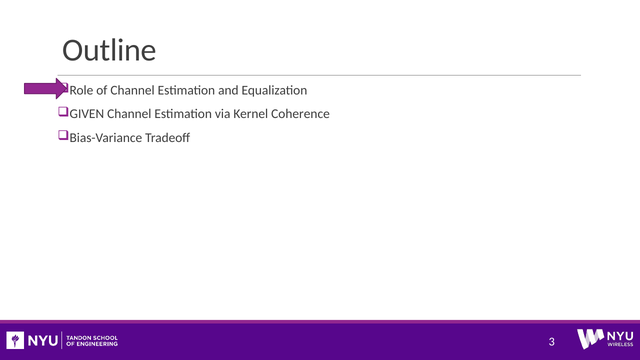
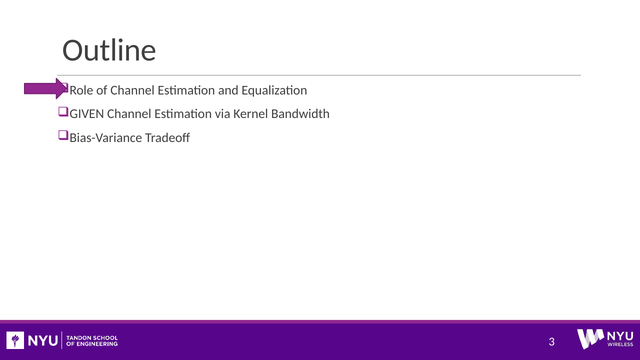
Coherence: Coherence -> Bandwidth (301, 114)
